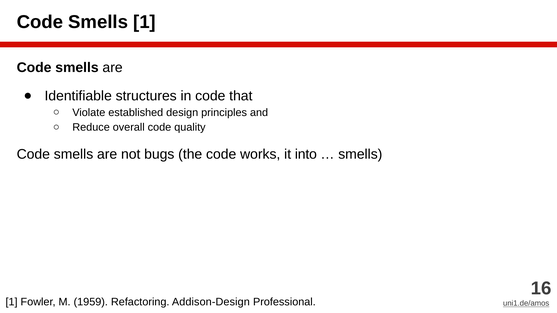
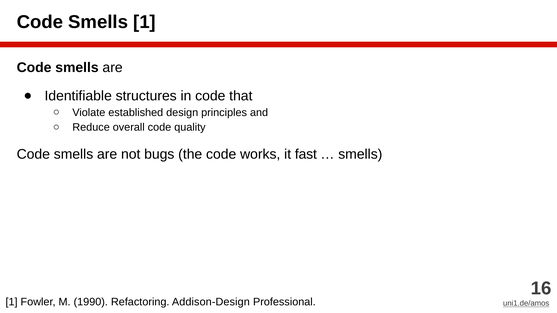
into: into -> fast (306, 154)
1959: 1959 -> 1990 (91, 302)
